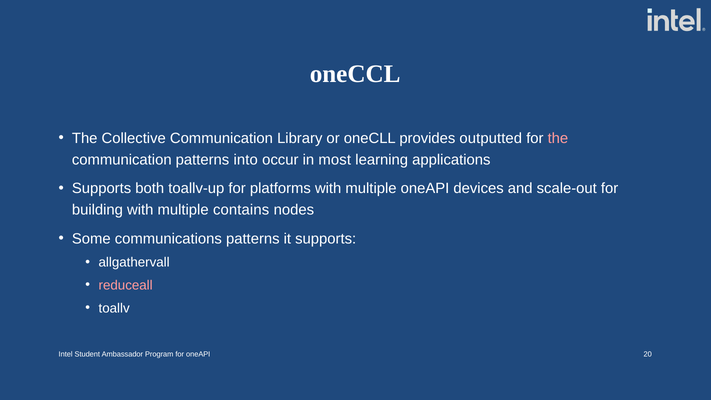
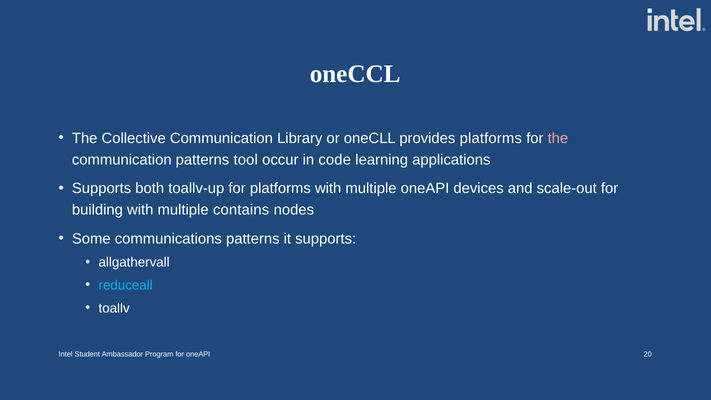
provides outputted: outputted -> platforms (491, 138)
into: into -> tool (246, 160)
most: most -> code (335, 160)
reduceall colour: pink -> light blue (126, 285)
